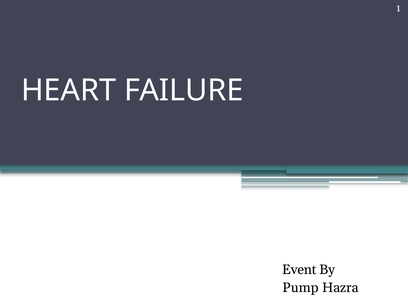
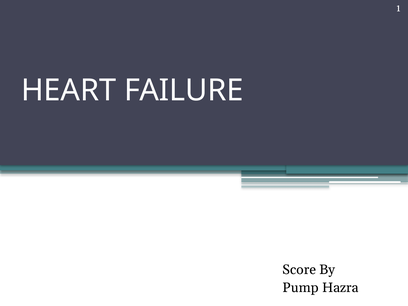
Event: Event -> Score (299, 270)
